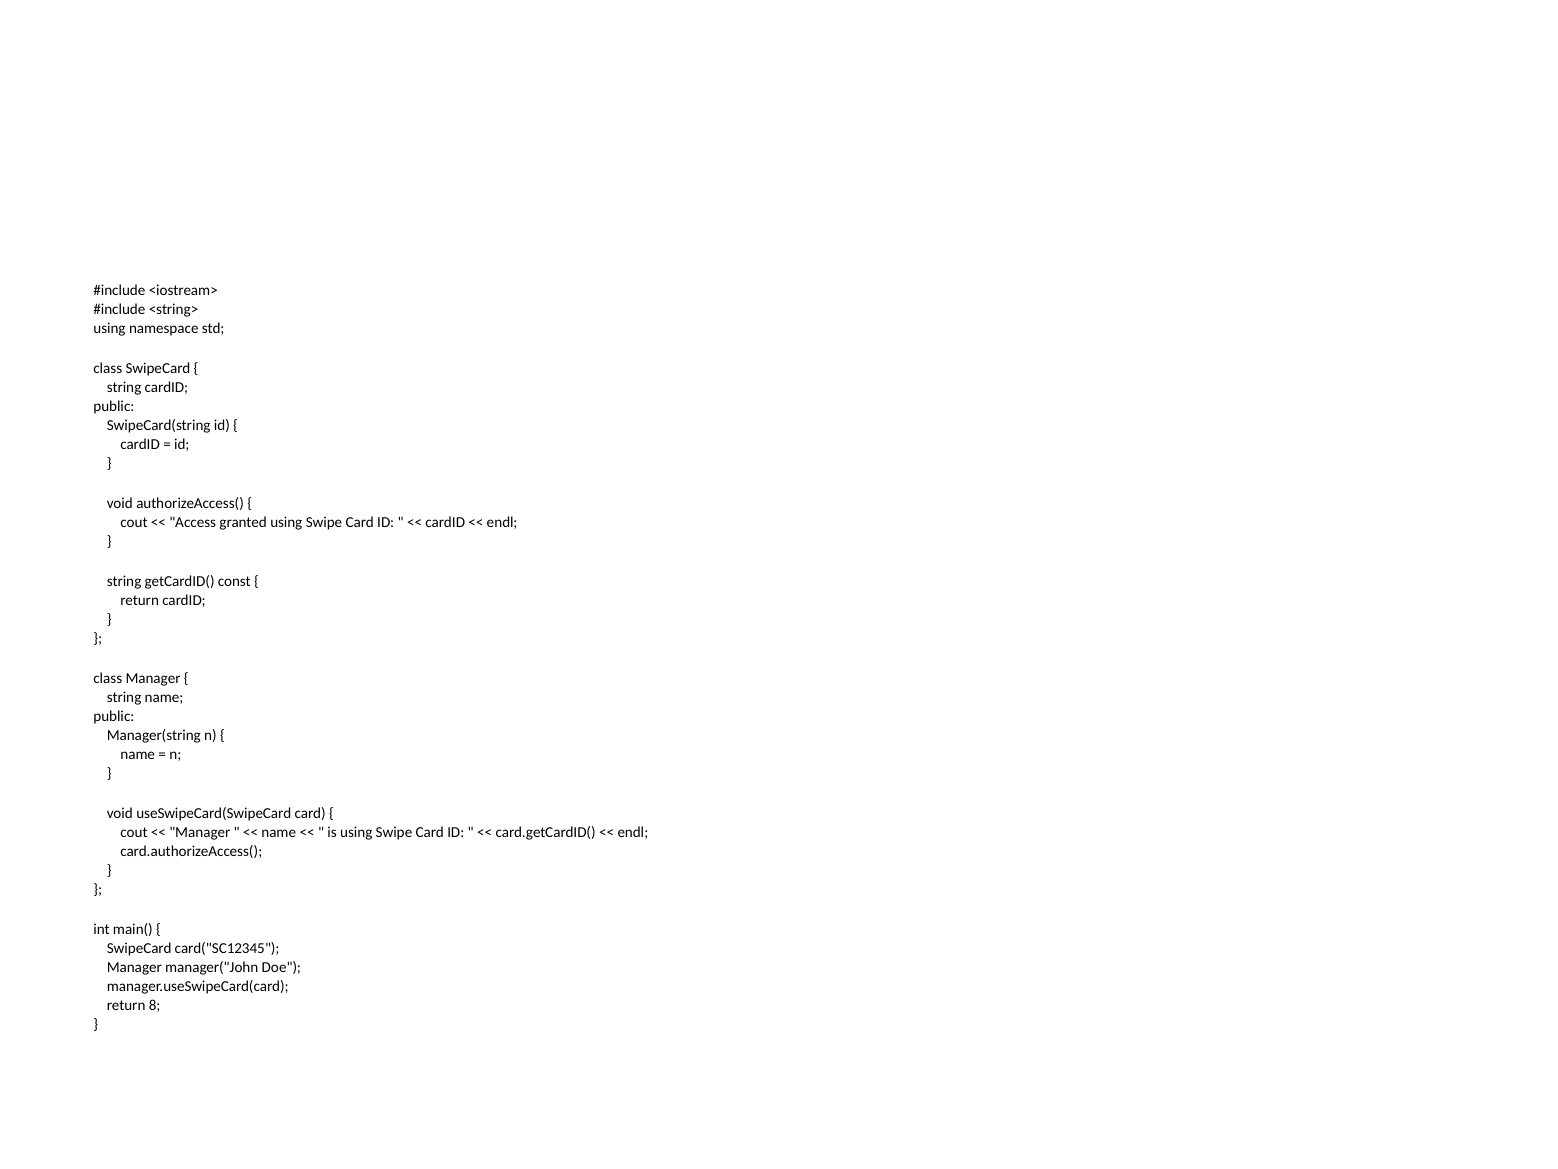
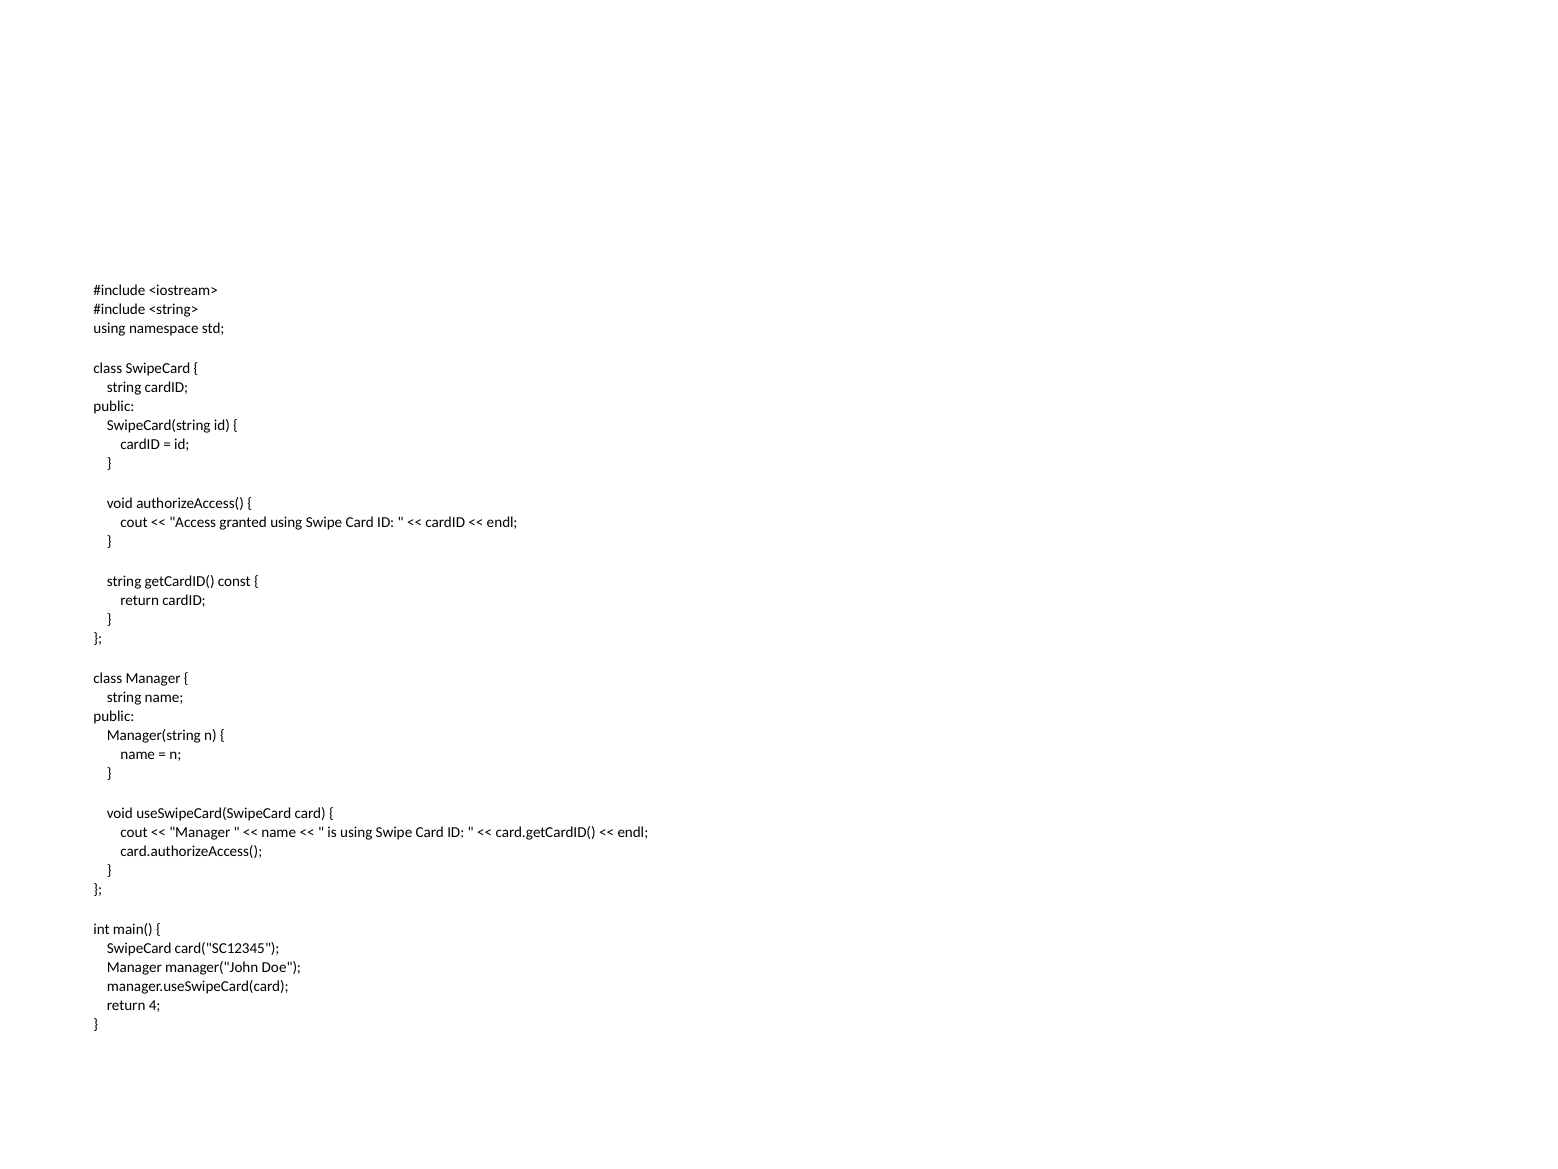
8: 8 -> 4 (155, 1005)
